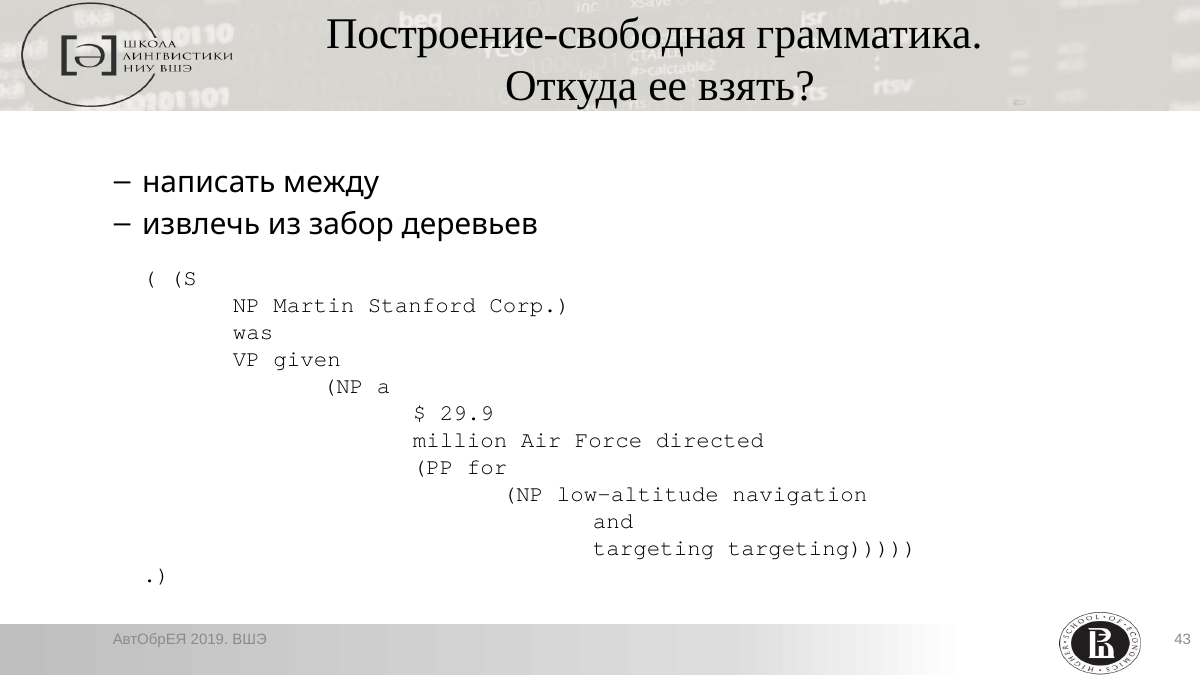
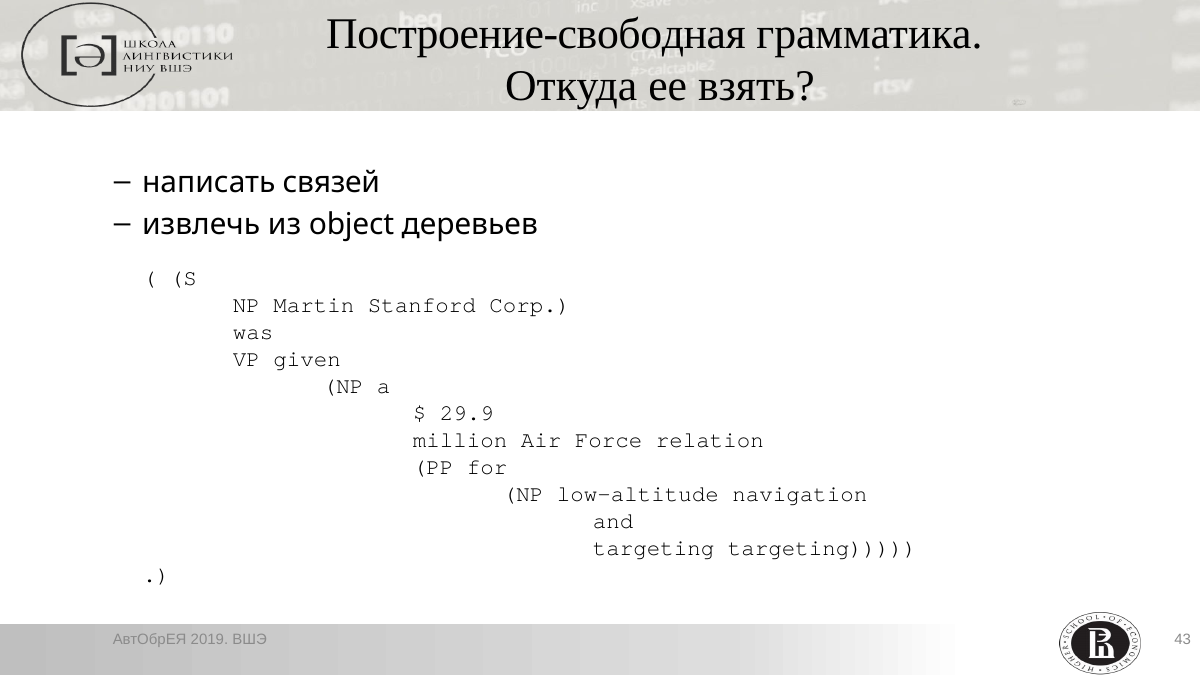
между: между -> связей (331, 182)
забор: забор -> object (352, 224)
directed: directed -> relation (710, 440)
